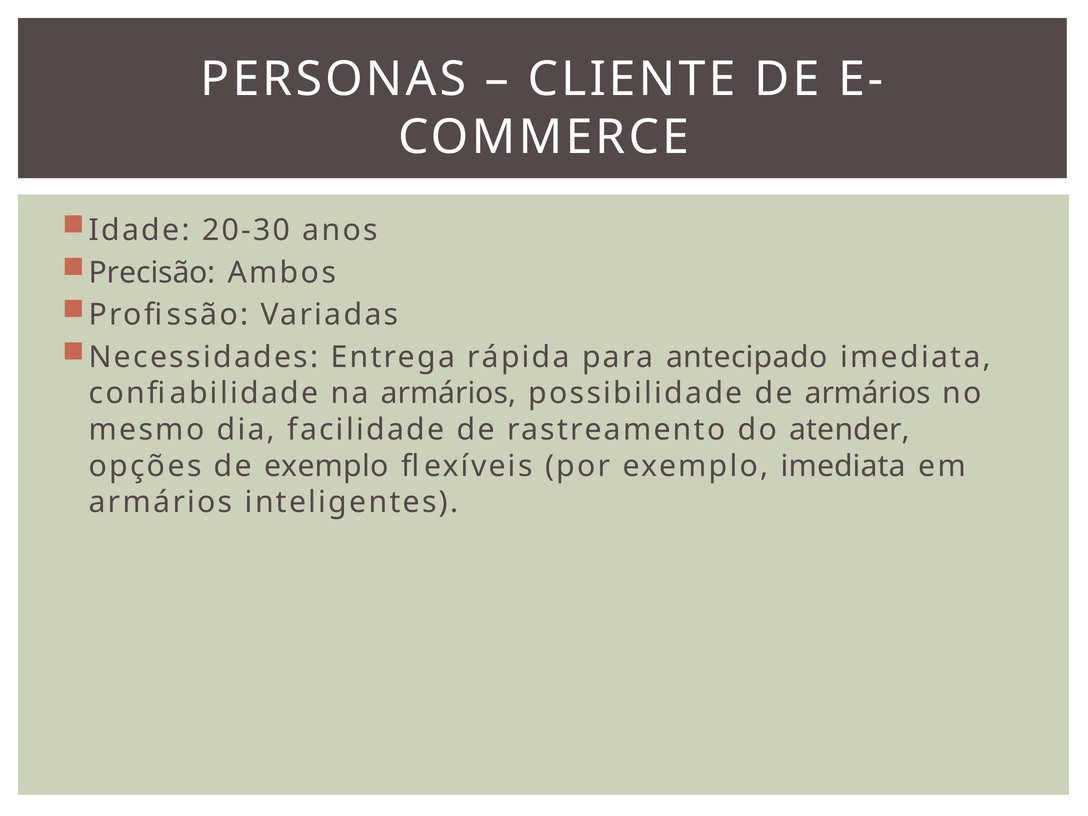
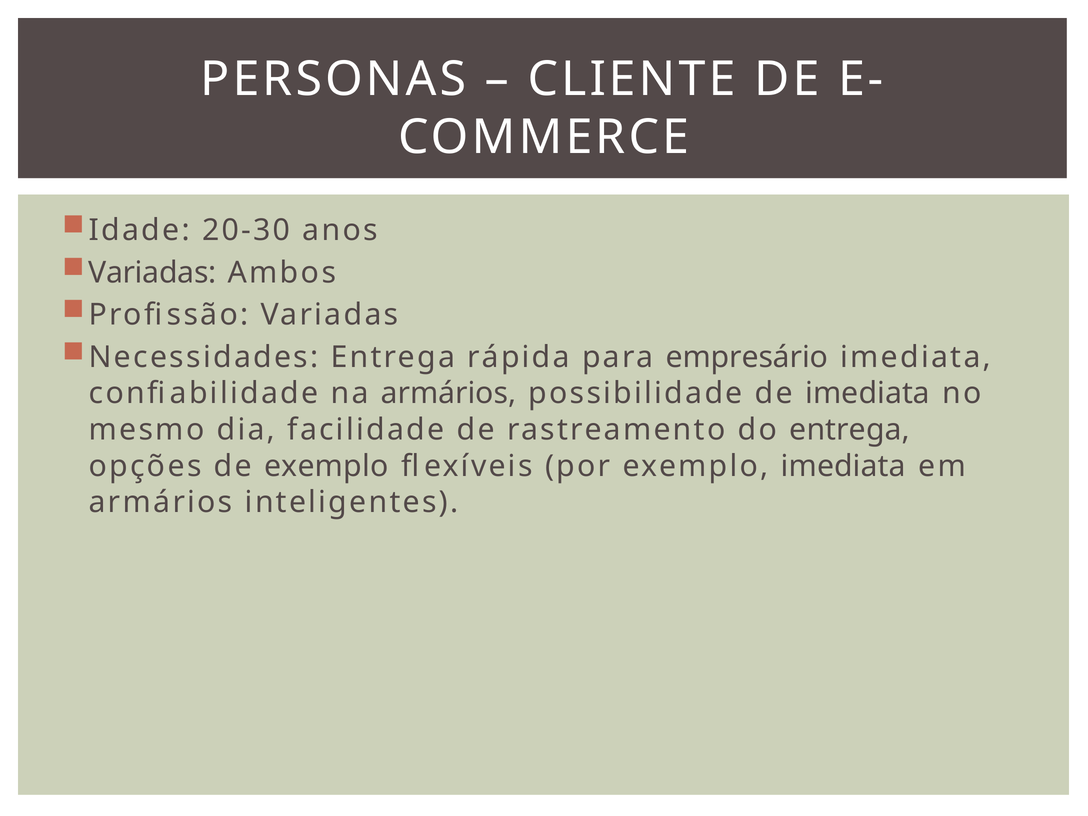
Precisão: Precisão -> Variadas (152, 273)
antecipado: antecipado -> empresário (747, 357)
de armários: armários -> imediata (868, 393)
do atender: atender -> entrega (850, 430)
